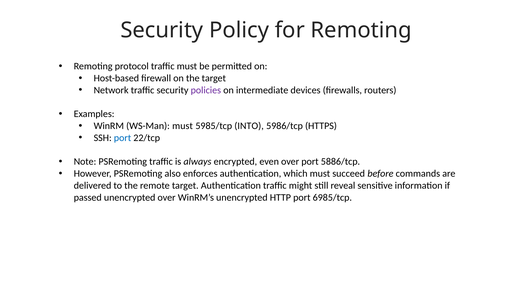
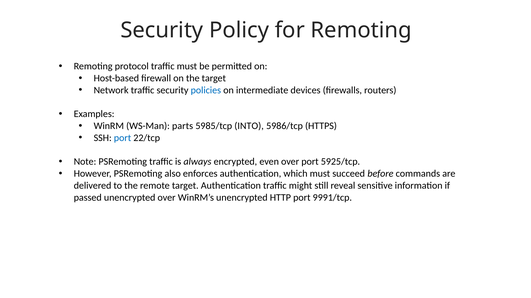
policies colour: purple -> blue (206, 90)
WS-Man must: must -> parts (183, 126)
5886/tcp: 5886/tcp -> 5925/tcp (340, 162)
6985/tcp: 6985/tcp -> 9991/tcp (332, 198)
